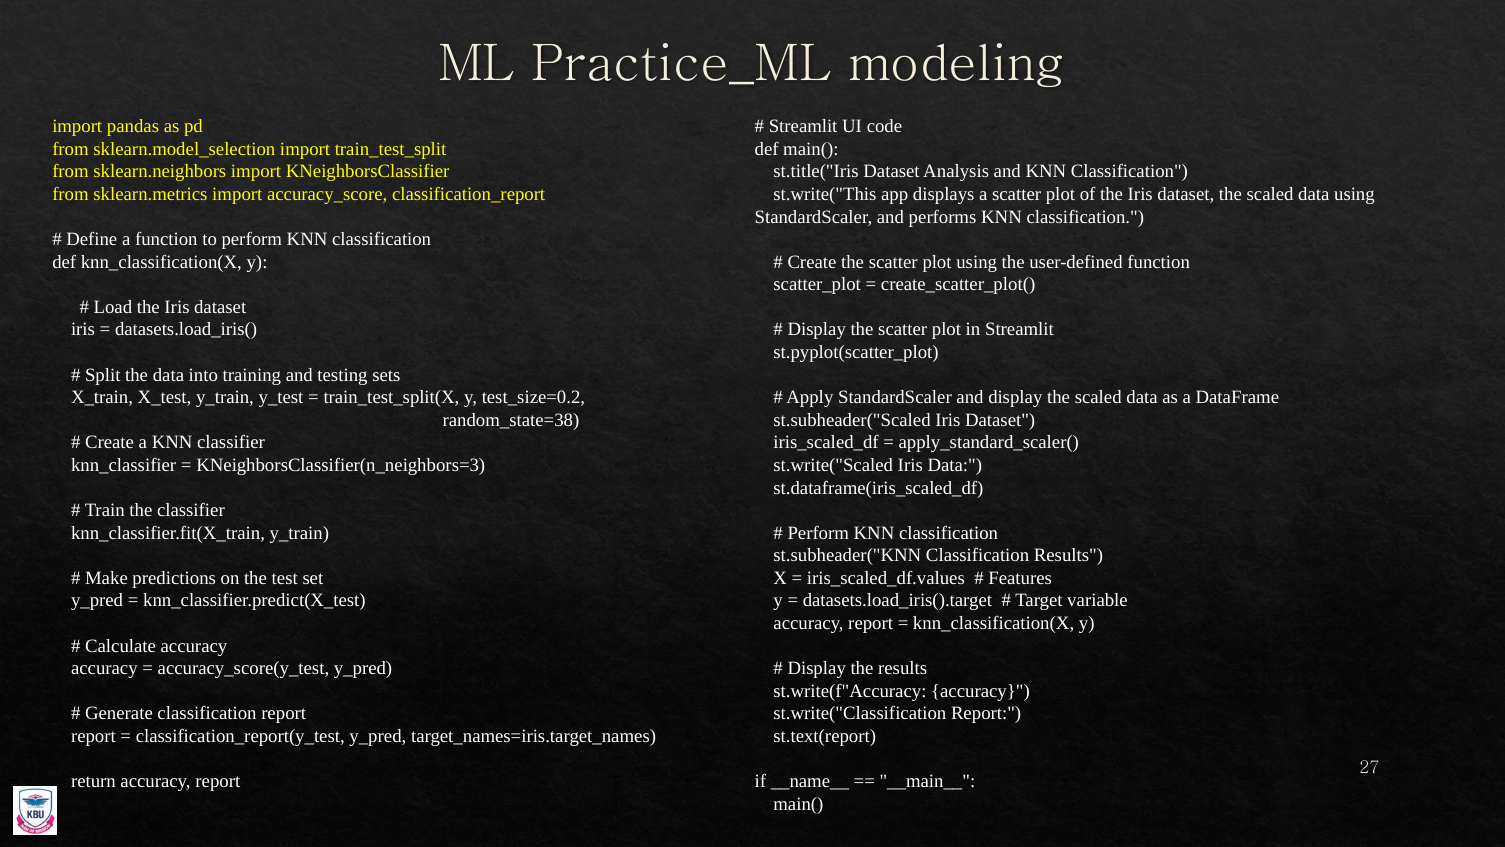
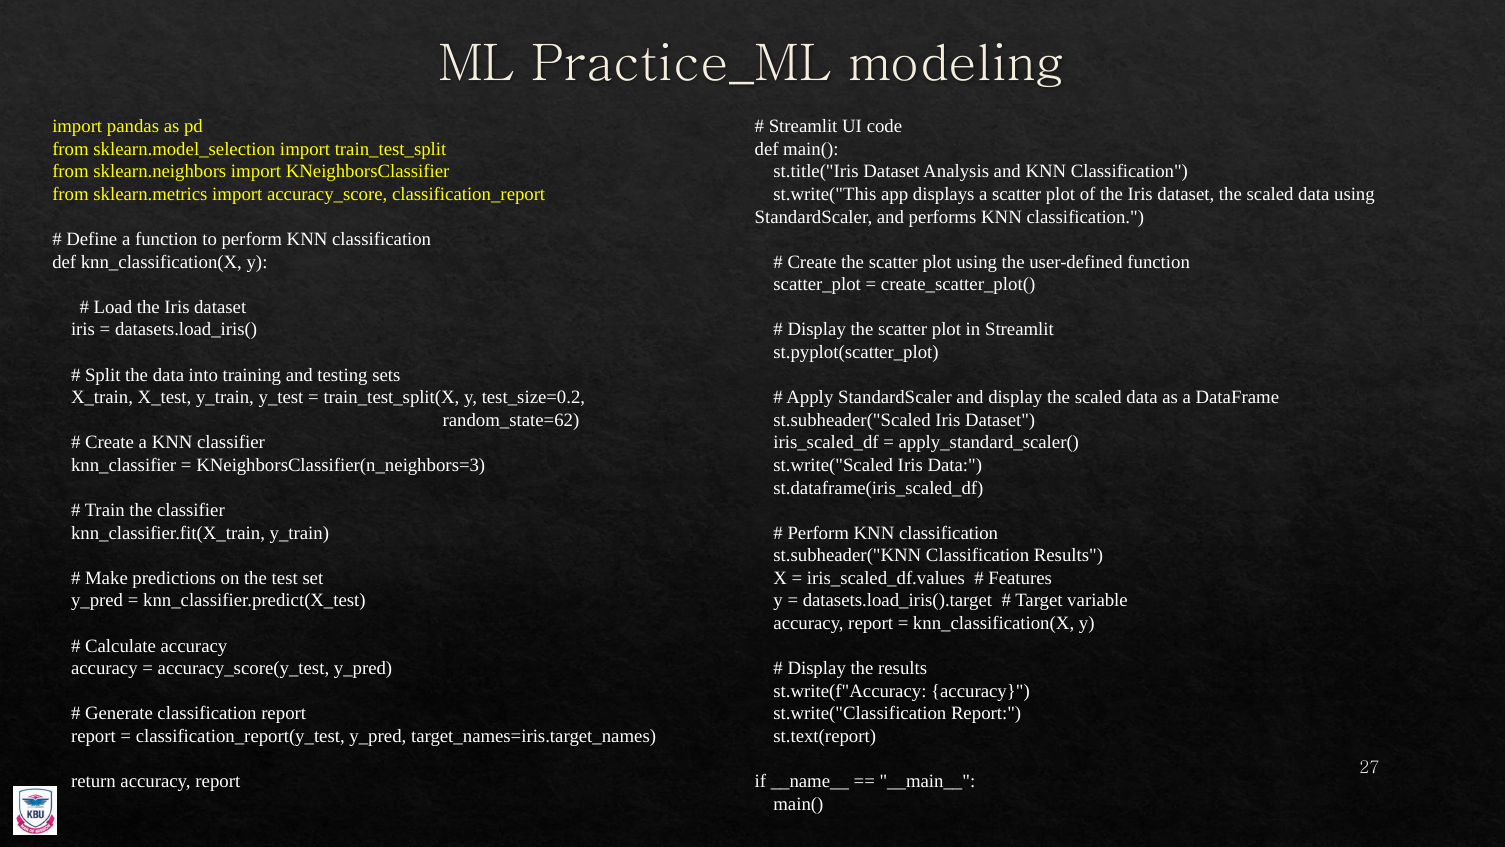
random_state=38: random_state=38 -> random_state=62 (511, 420)
